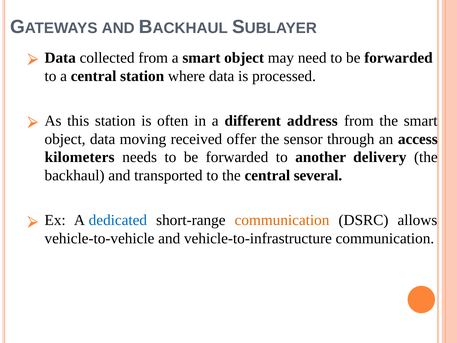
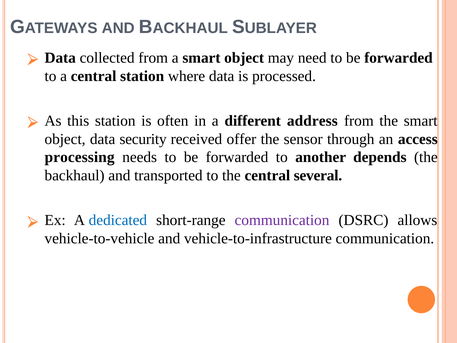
moving: moving -> security (143, 139)
kilometers: kilometers -> processing (80, 157)
delivery: delivery -> depends (380, 157)
communication colour: orange -> purple (282, 220)
